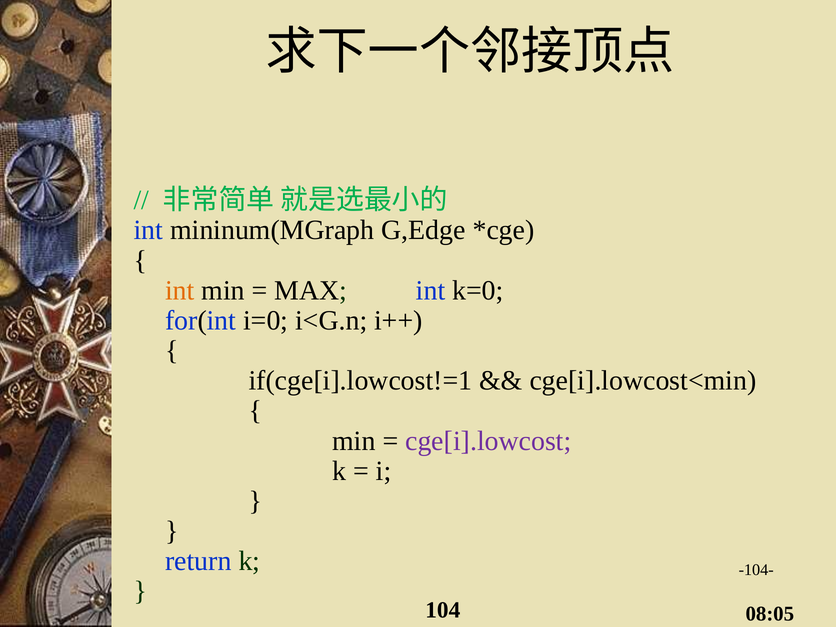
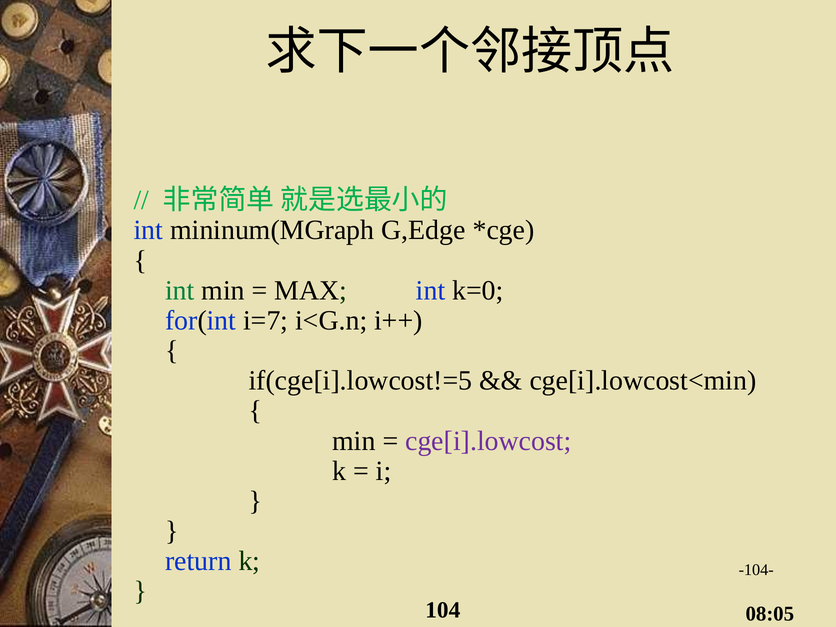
int colour: orange -> green (180, 290)
i=0: i=0 -> i=7 (266, 321)
if(cge[i].lowcost!=1: if(cge[i].lowcost!=1 -> if(cge[i].lowcost!=5 (361, 381)
